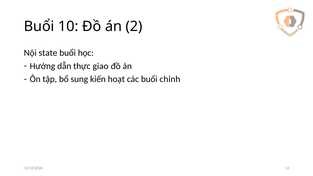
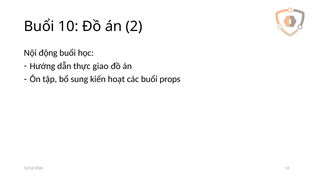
state: state -> động (48, 53)
chỉnh: chỉnh -> props (170, 79)
